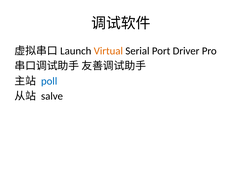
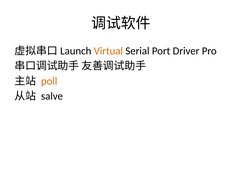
poll colour: blue -> orange (49, 81)
